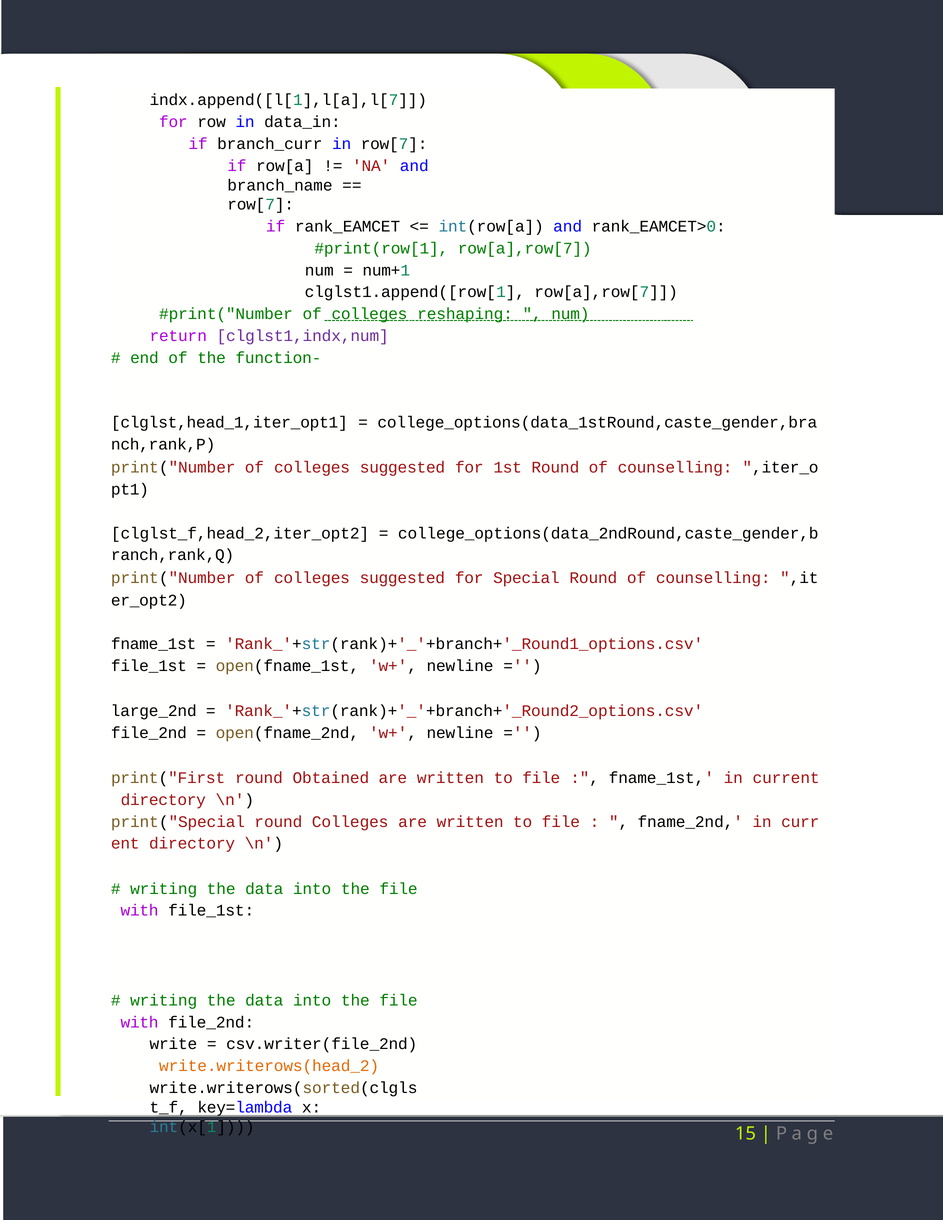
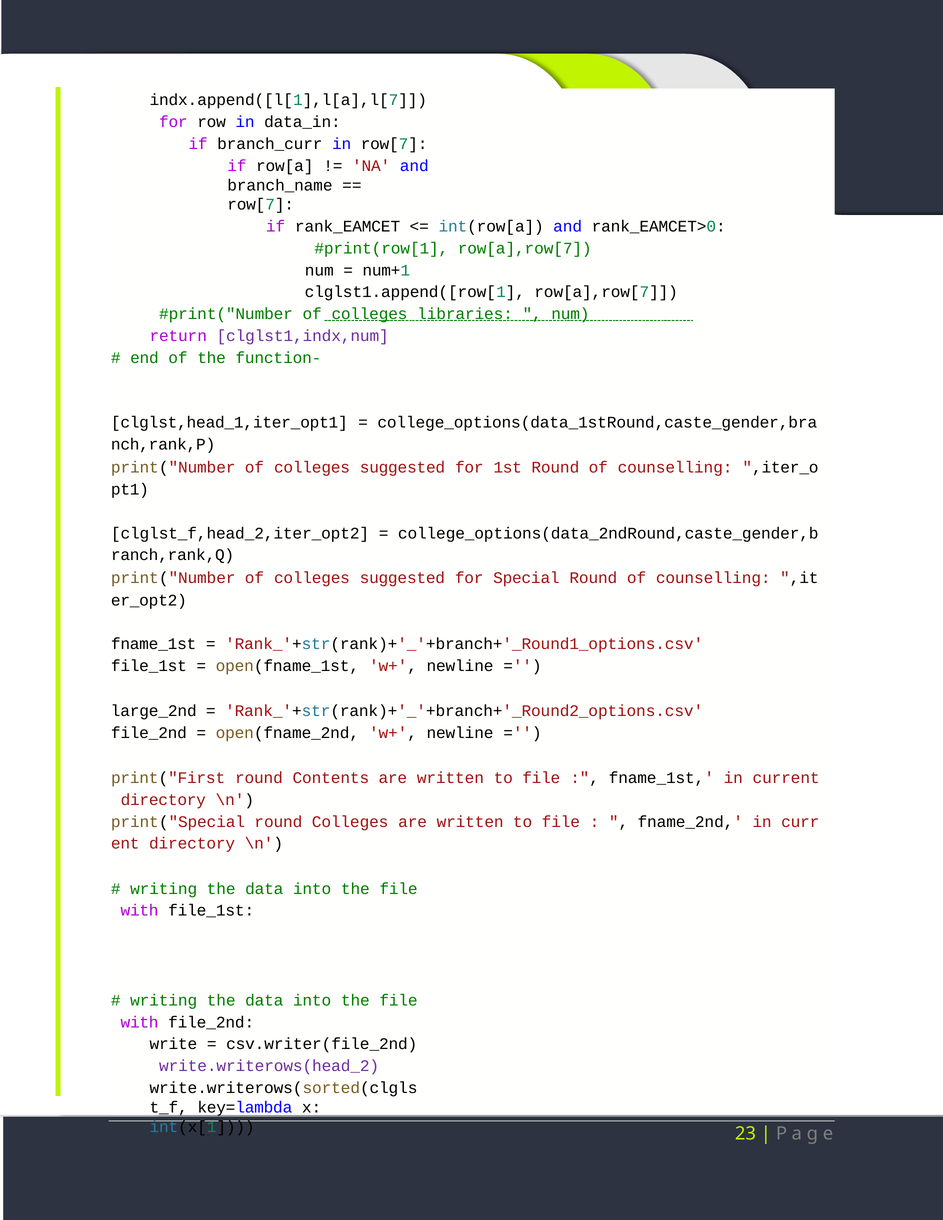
reshaping: reshaping -> libraries (465, 314)
Obtained: Obtained -> Contents (331, 778)
write.writerows(head_2 colour: orange -> purple (269, 1066)
15: 15 -> 23 (745, 1134)
